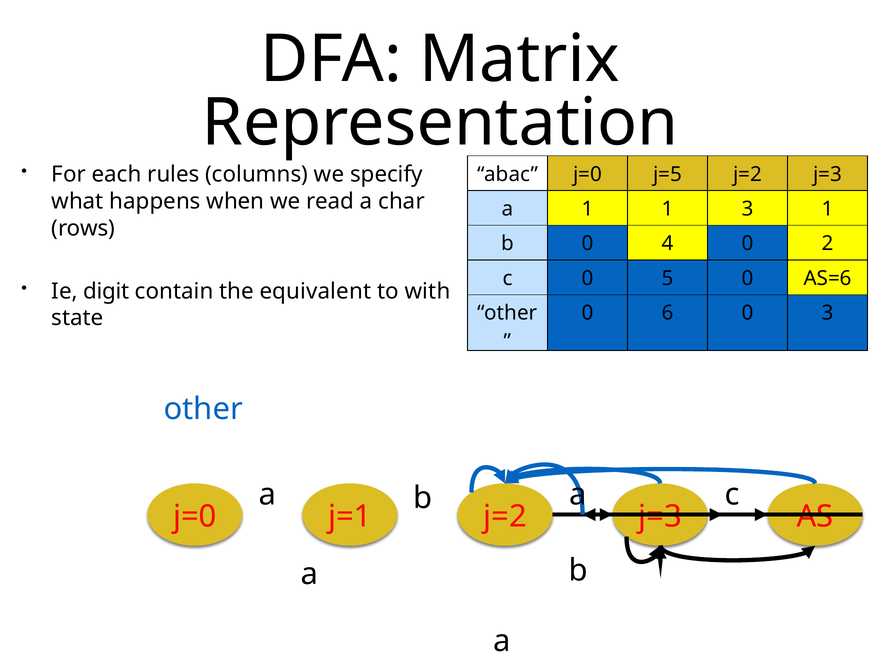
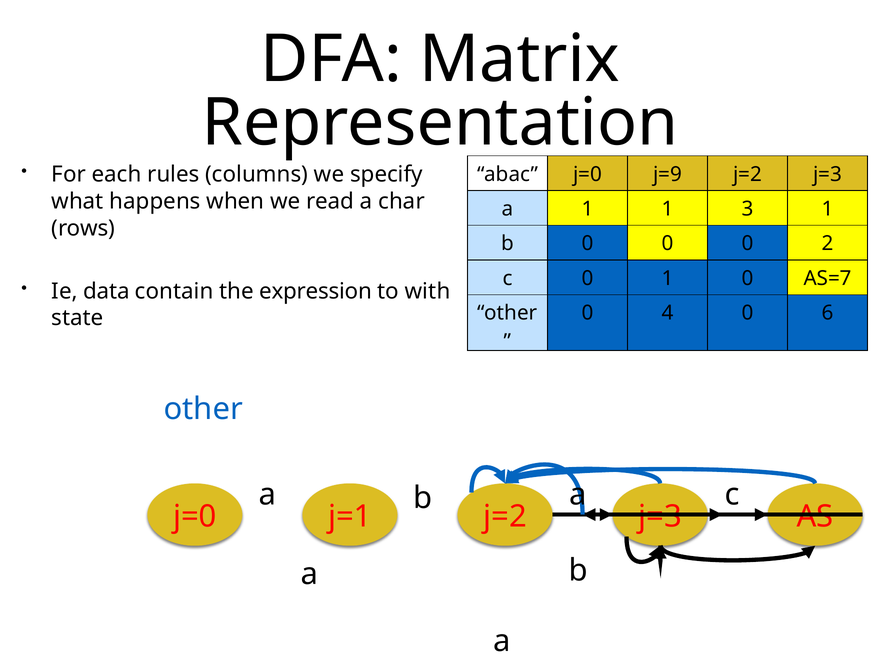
j=5: j=5 -> j=9 (668, 174)
b 0 4: 4 -> 0 (668, 244)
0 5: 5 -> 1 (668, 279)
AS=6: AS=6 -> AS=7 (828, 279)
digit: digit -> data (106, 291)
equivalent: equivalent -> expression (316, 291)
6: 6 -> 4 (668, 313)
0 3: 3 -> 6 (828, 313)
